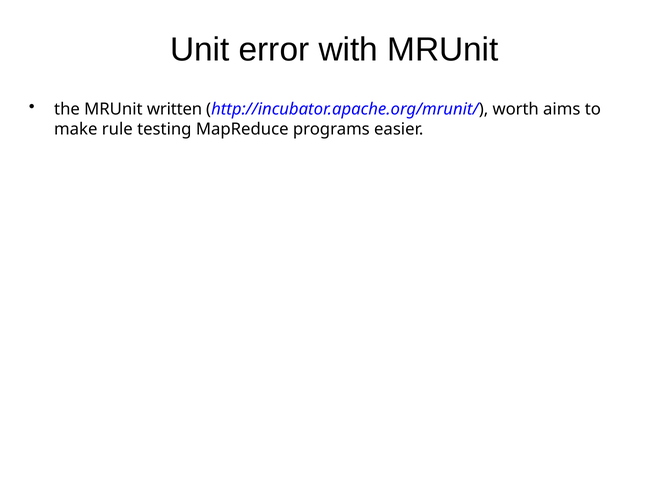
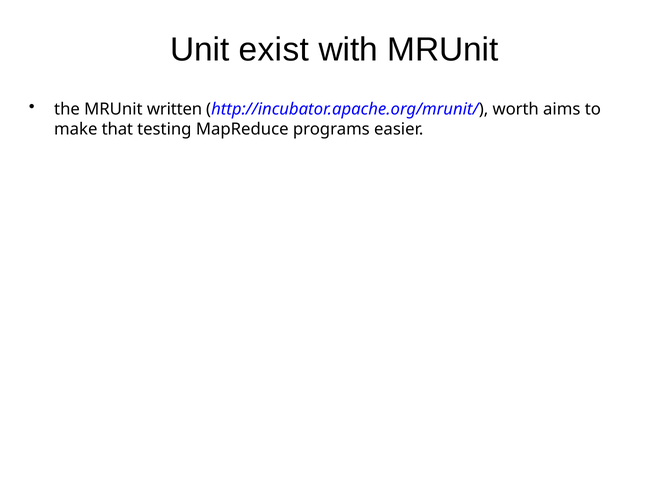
error: error -> exist (274, 50)
rule: rule -> that (117, 129)
